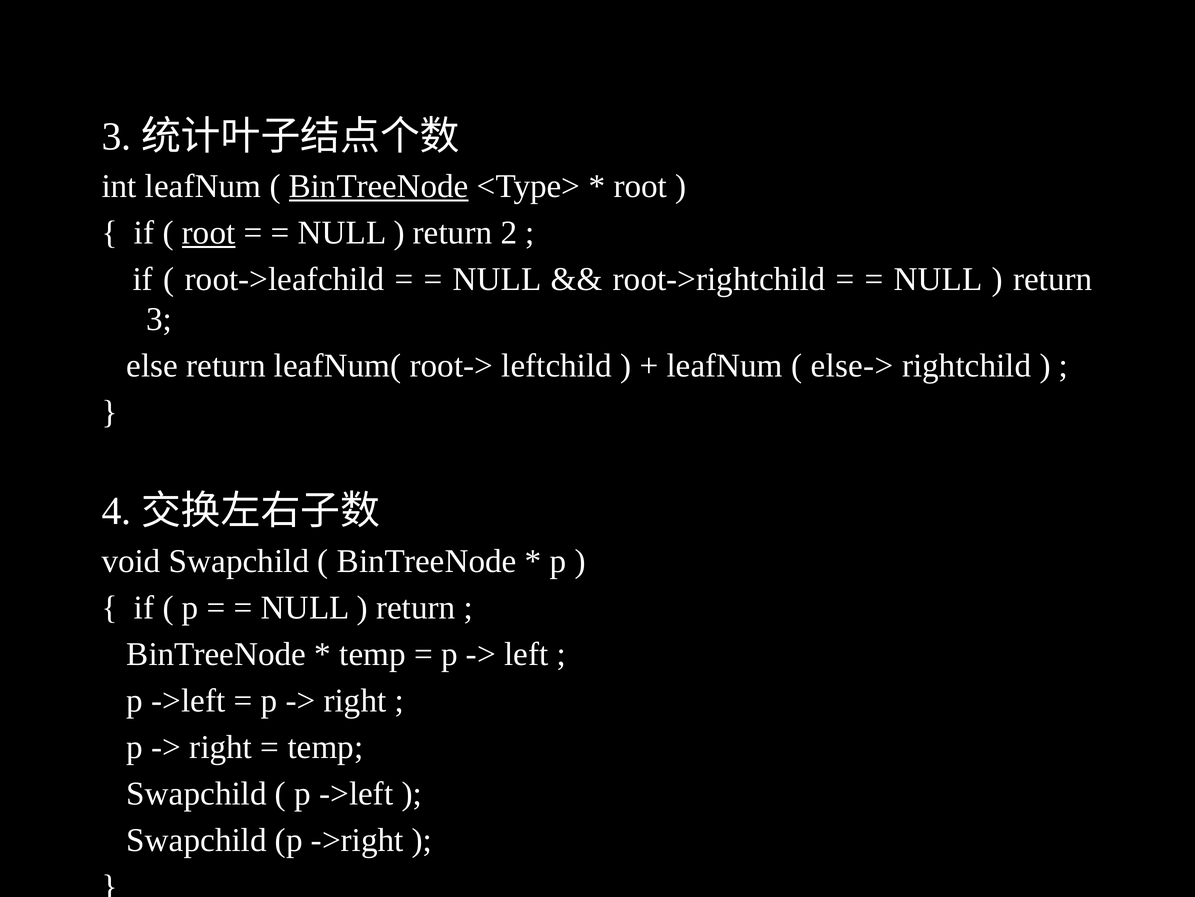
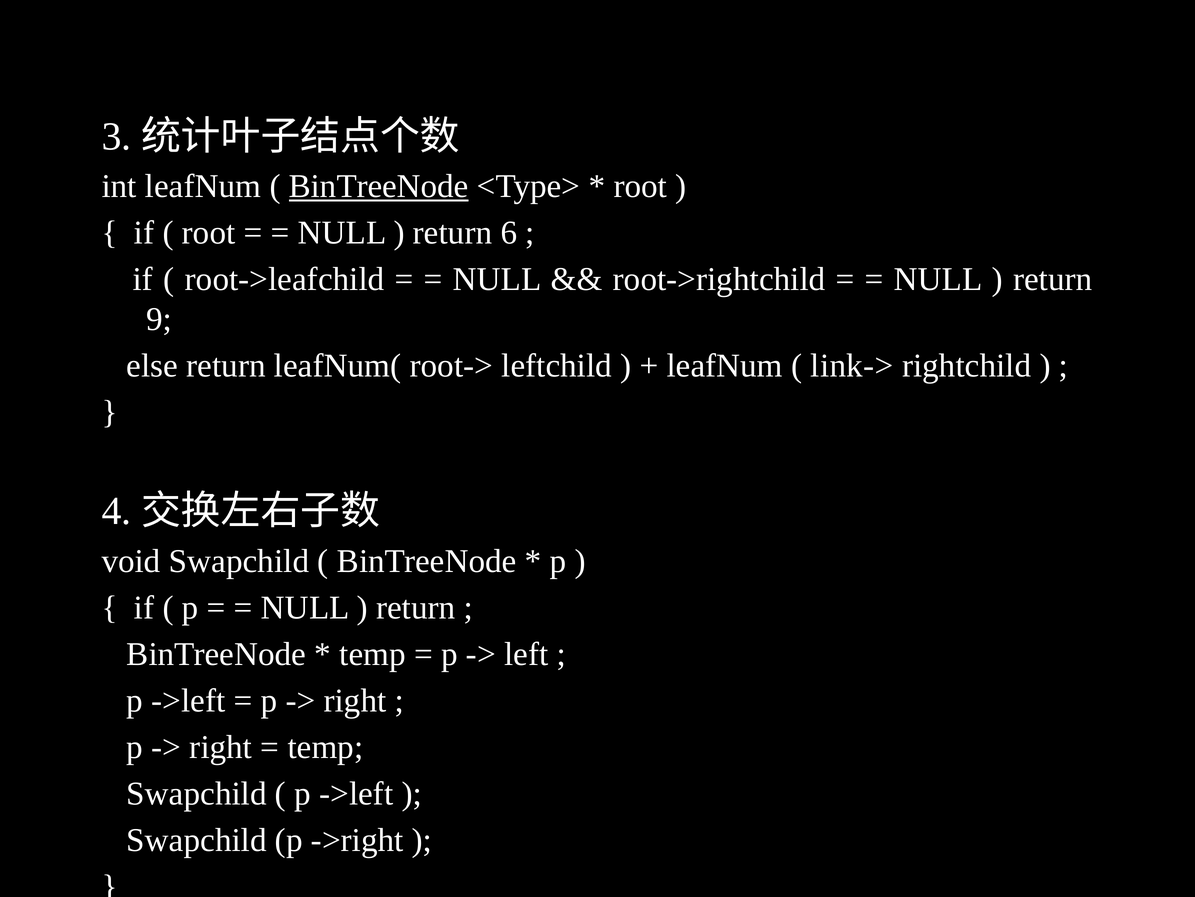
root underline: present -> none (209, 233)
2: 2 -> 6 (509, 233)
3: 3 -> 9 (159, 319)
else->: else-> -> link-> (852, 366)
